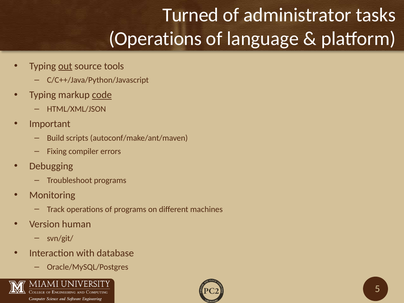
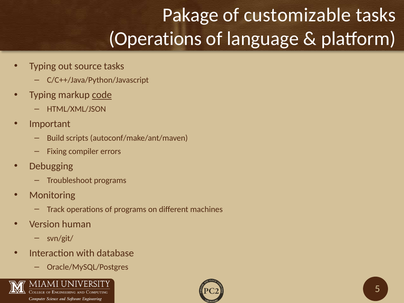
Turned: Turned -> Pakage (190, 15)
administrator: administrator -> customizable (297, 15)
out underline: present -> none (65, 66)
source tools: tools -> tasks (114, 66)
